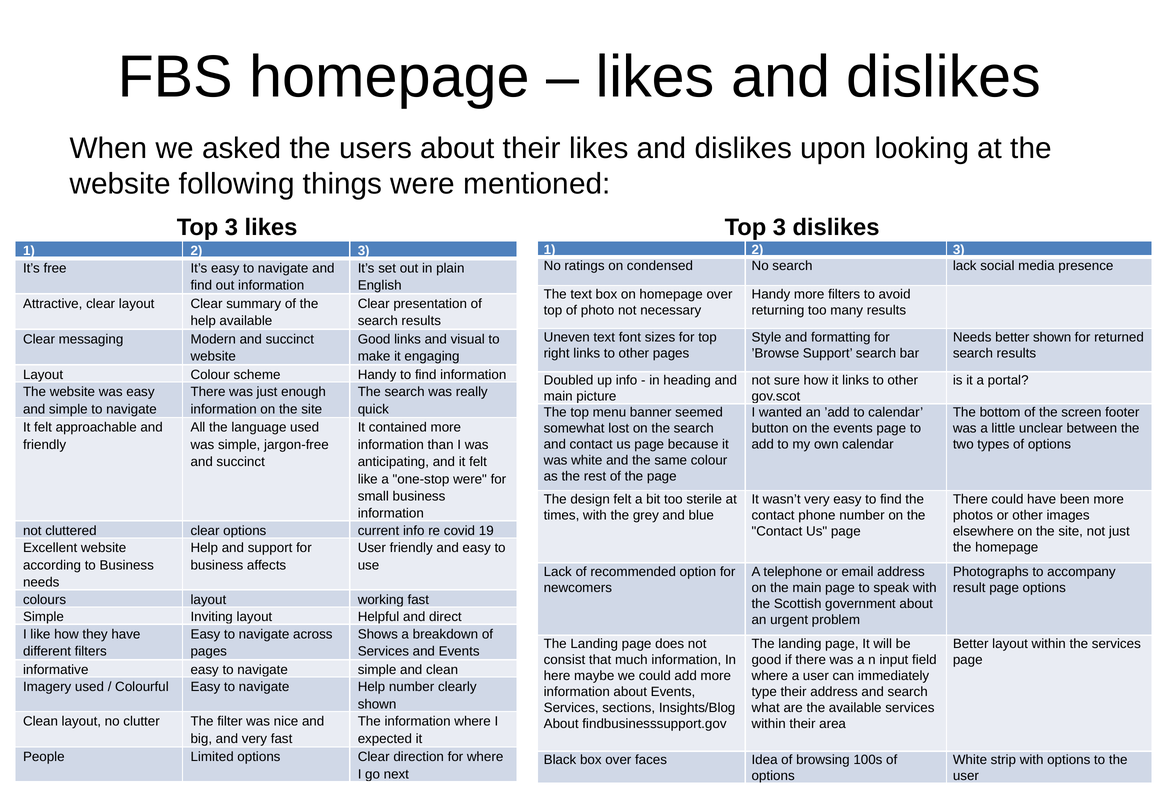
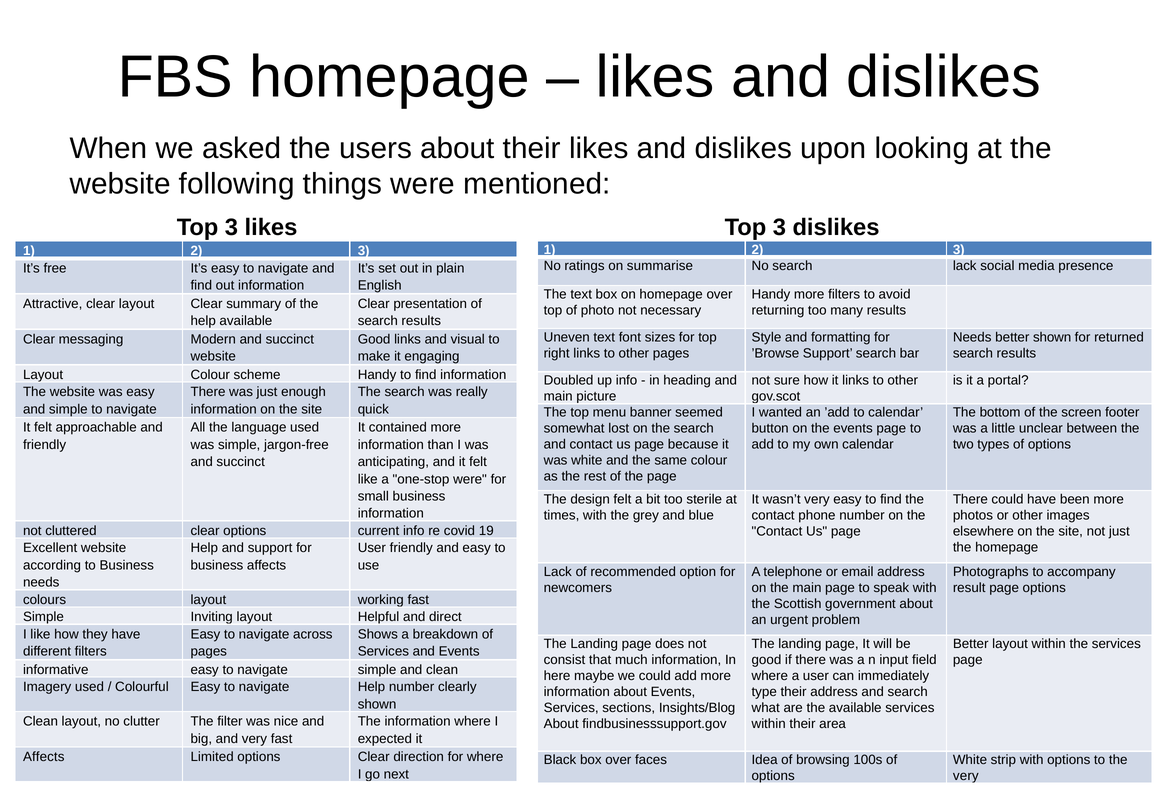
condensed: condensed -> summarise (660, 266)
People: People -> Affects (44, 757)
user: user -> very (966, 776)
